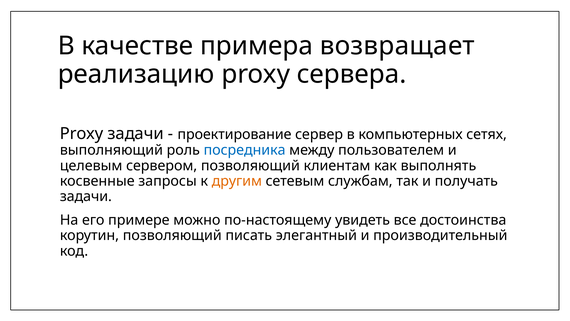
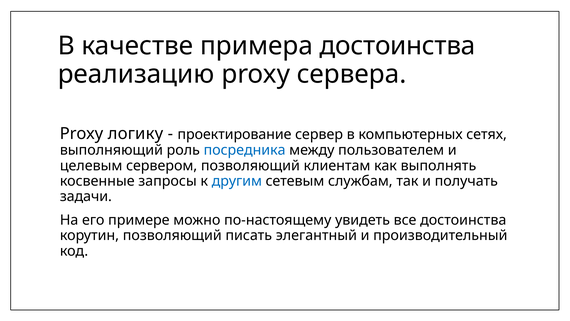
примера возвращает: возвращает -> достоинства (398, 46)
Proxy задачи: задачи -> логику (136, 133)
другим colour: orange -> blue (237, 181)
